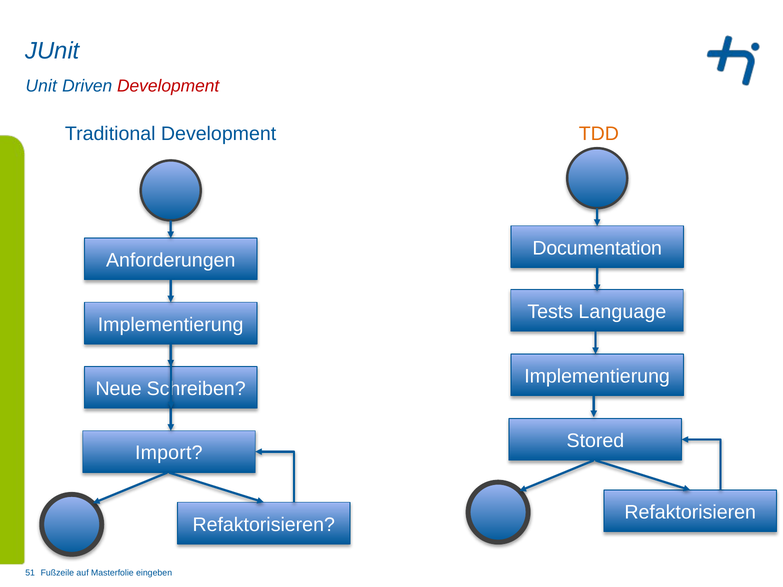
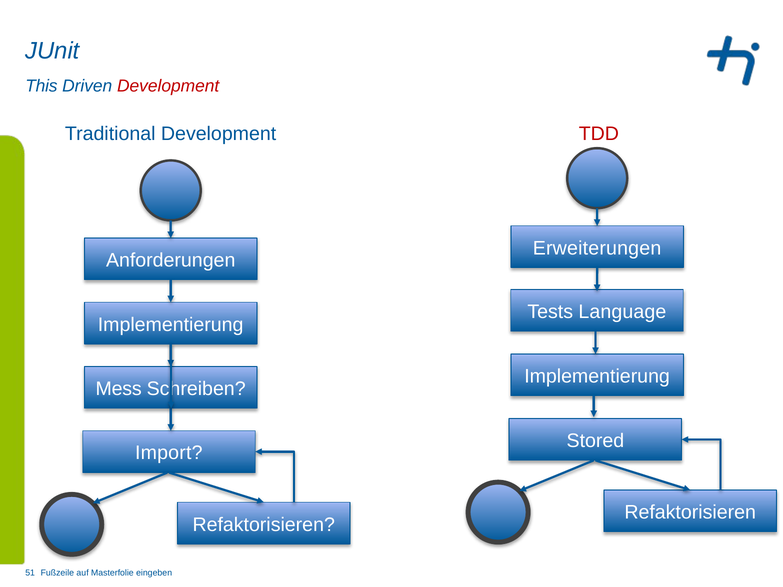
Unit: Unit -> This (41, 86)
TDD colour: orange -> red (599, 134)
Documentation: Documentation -> Erweiterungen (597, 248)
Neue: Neue -> Mess (119, 389)
